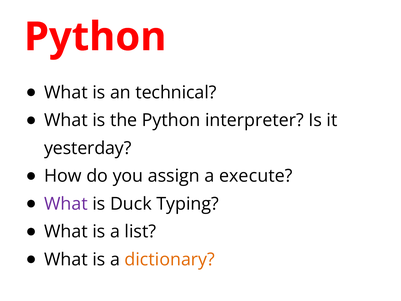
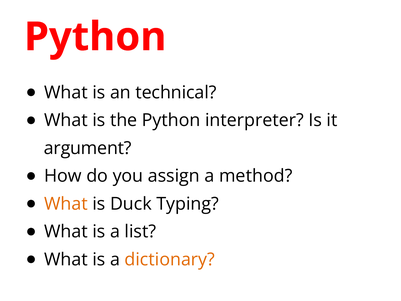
yesterday: yesterday -> argument (88, 148)
execute: execute -> method (256, 176)
What colour: purple -> orange (66, 204)
